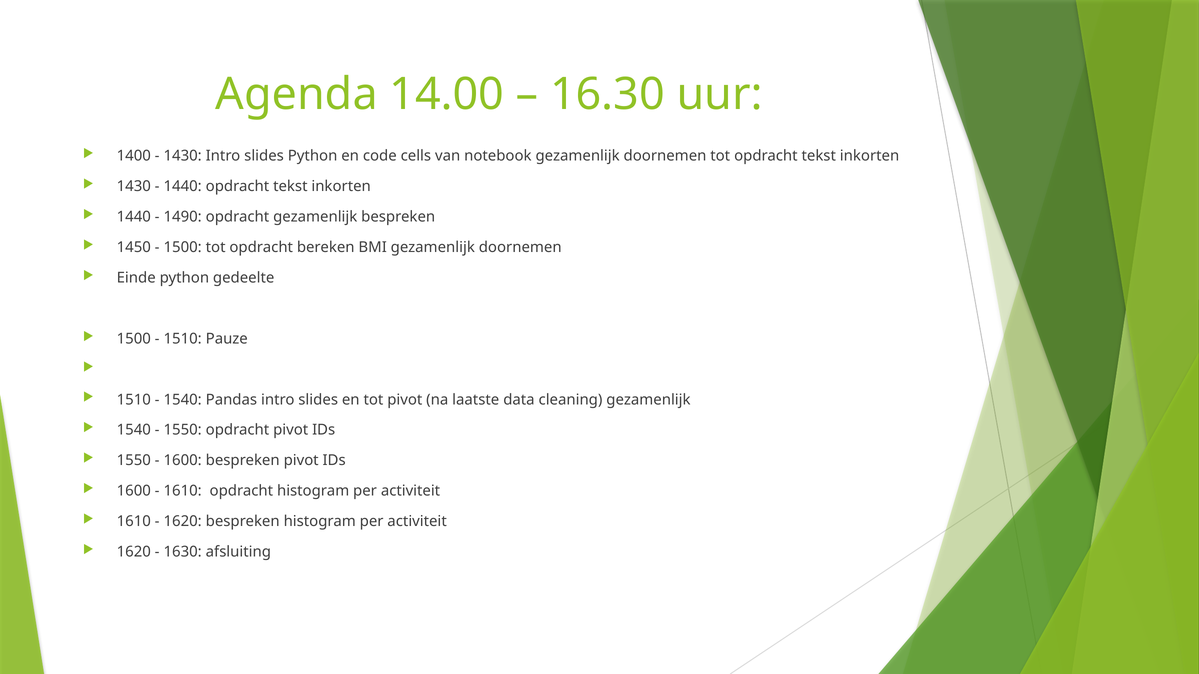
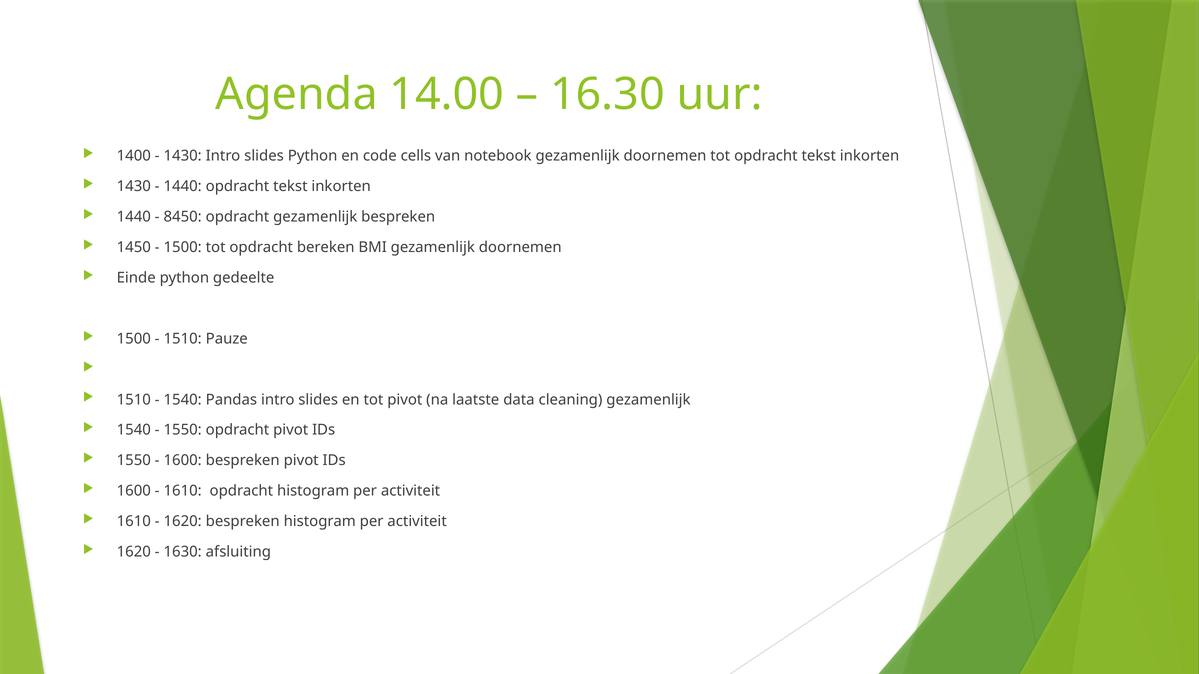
1490: 1490 -> 8450 (183, 217)
